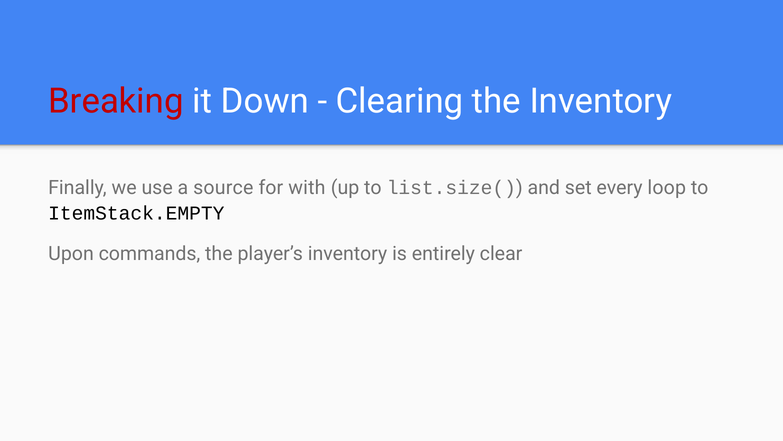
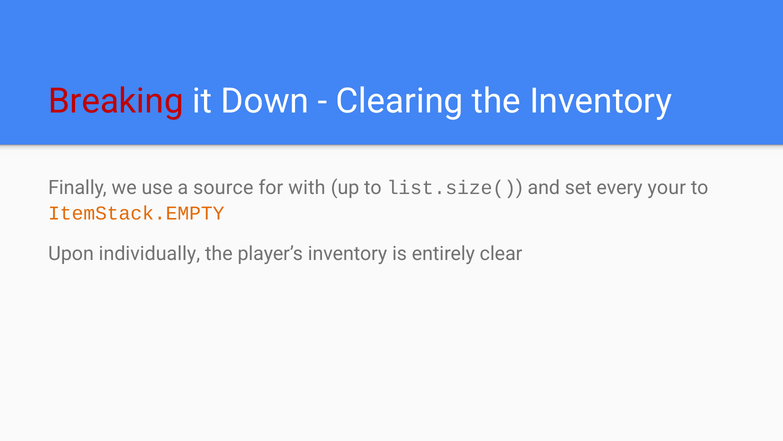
loop: loop -> your (667, 187)
ItemStack.EMPTY colour: black -> orange (136, 213)
commands: commands -> individually (149, 253)
